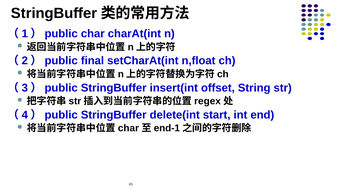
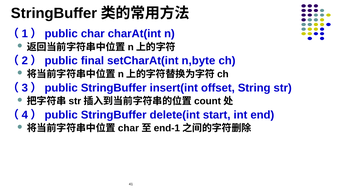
n,float: n,float -> n,byte (198, 61)
regex: regex -> count (208, 101)
